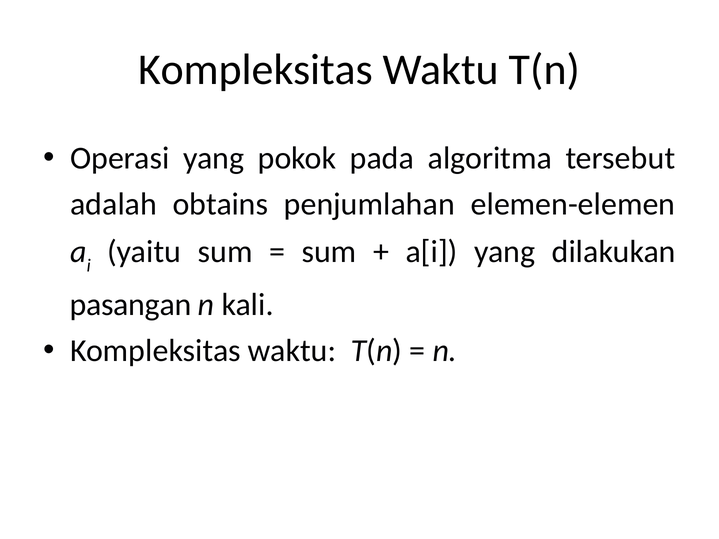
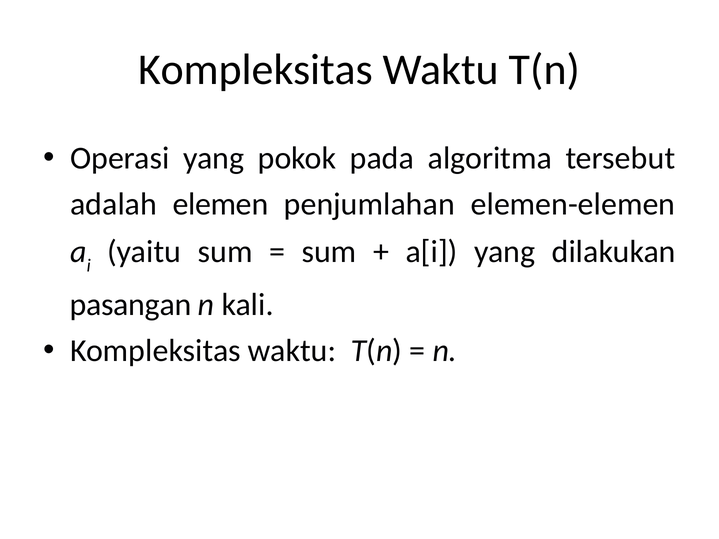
obtains: obtains -> elemen (220, 205)
